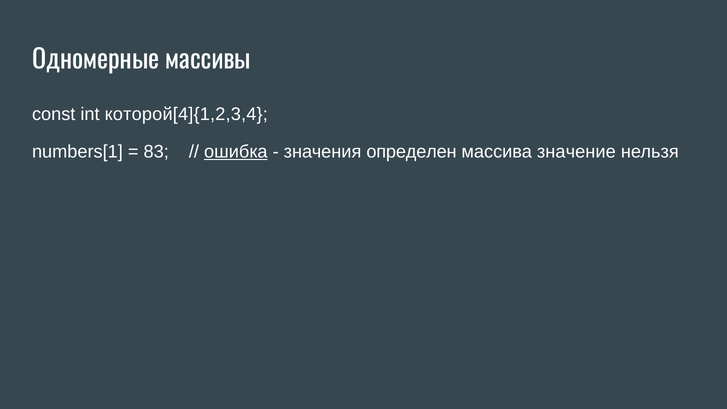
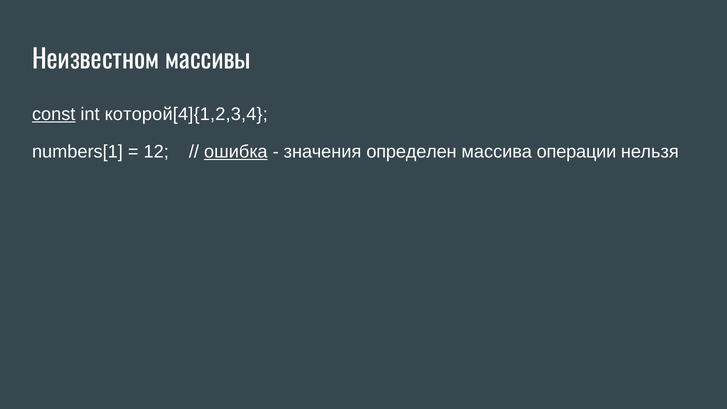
Одномерные: Одномерные -> Неизвестном (96, 60)
const underline: none -> present (54, 114)
83: 83 -> 12 (156, 152)
значение: значение -> операции (577, 152)
